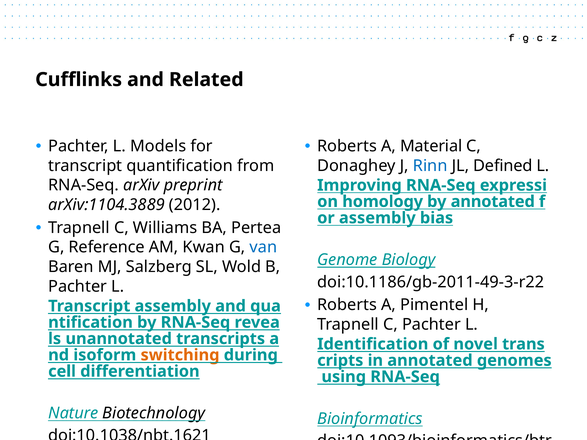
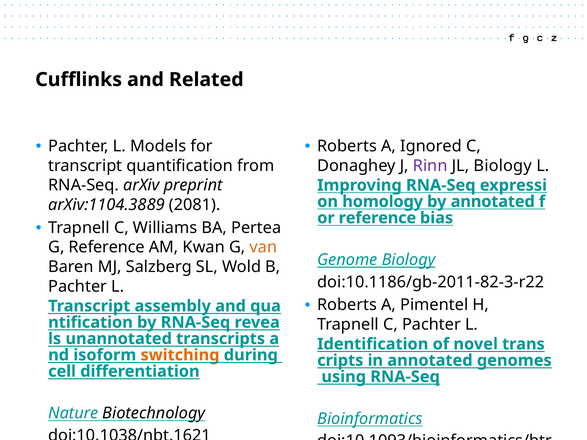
Material: Material -> Ignored (431, 146)
Rinn colour: blue -> purple (430, 166)
JL Defined: Defined -> Biology (503, 166)
2012: 2012 -> 2081 (195, 205)
assembly: assembly -> reference (377, 218)
van colour: blue -> orange (263, 247)
doi:10.1186/gb-2011-49-3-r22: doi:10.1186/gb-2011-49-3-r22 -> doi:10.1186/gb-2011-82-3-r22 (431, 282)
